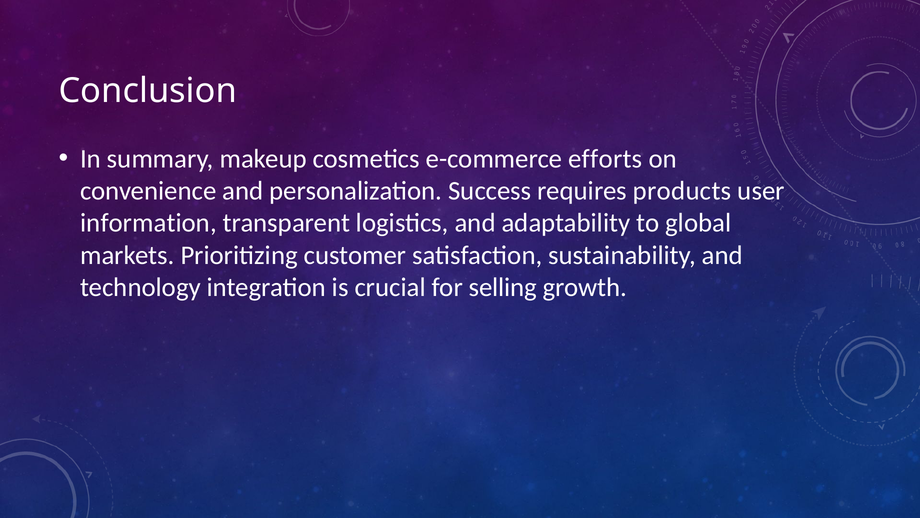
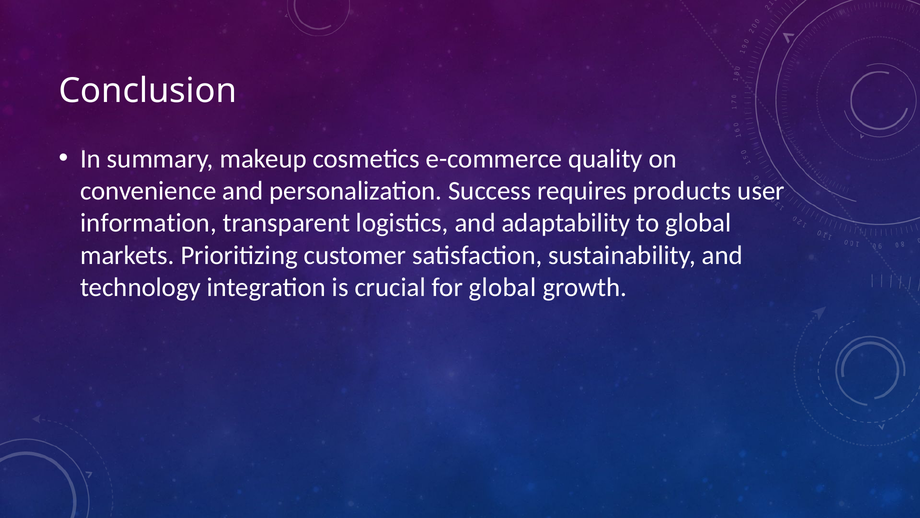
efforts: efforts -> quality (605, 159)
for selling: selling -> global (503, 287)
